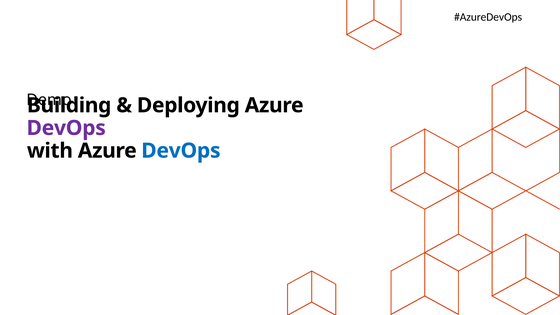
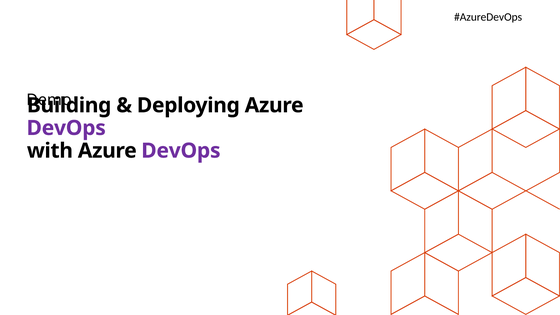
DevOps colour: blue -> purple (181, 151)
